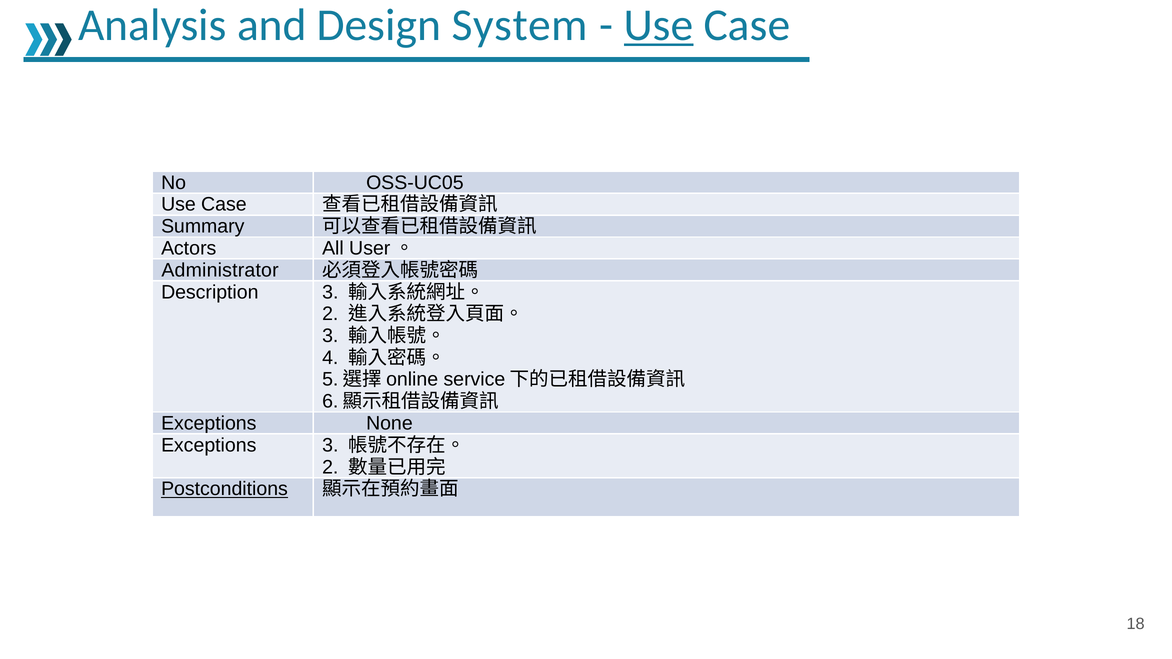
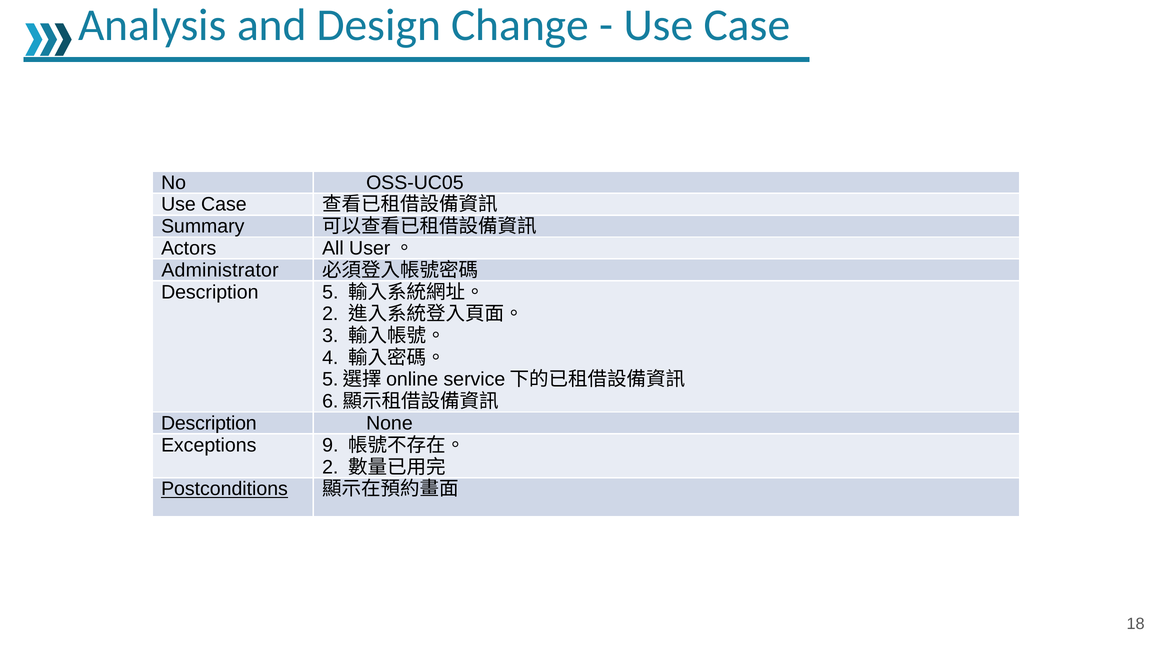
System: System -> Change (520, 25)
Use underline: present -> none (659, 25)
Description 3: 3 -> 5 (330, 292)
Exceptions: Exceptions -> Description (209, 424)
Exceptions 3: 3 -> 9 (330, 445)
